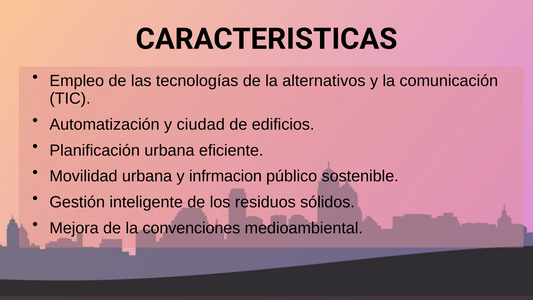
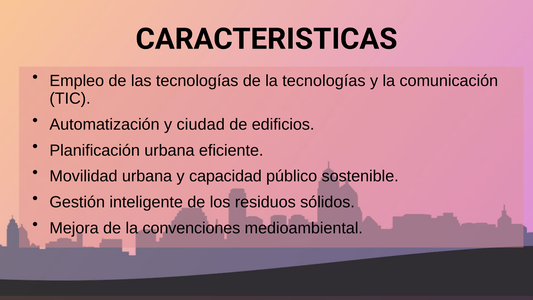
la alternativos: alternativos -> tecnologías (324, 81)
infrmacion: infrmacion -> capacidad (225, 176)
